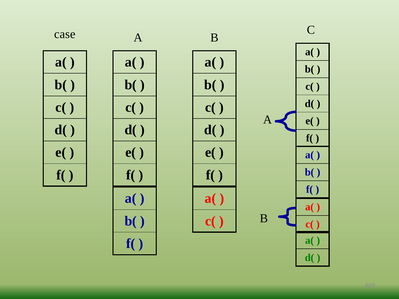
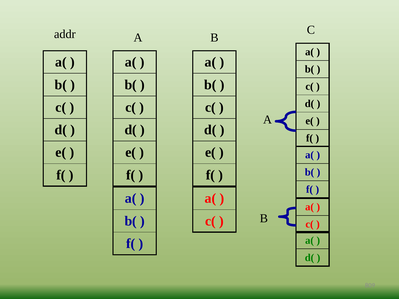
case: case -> addr (65, 34)
